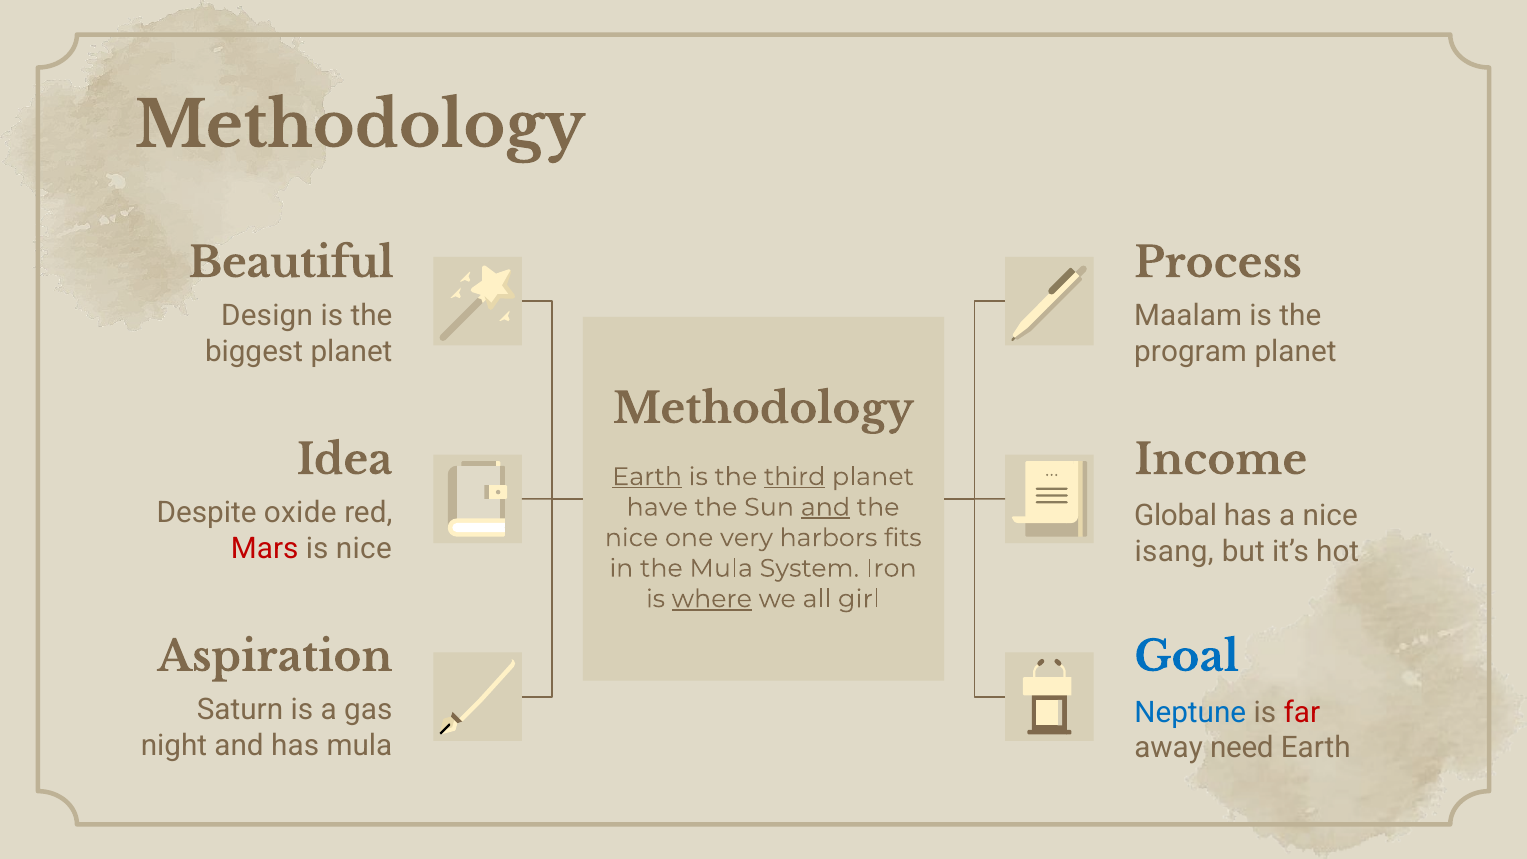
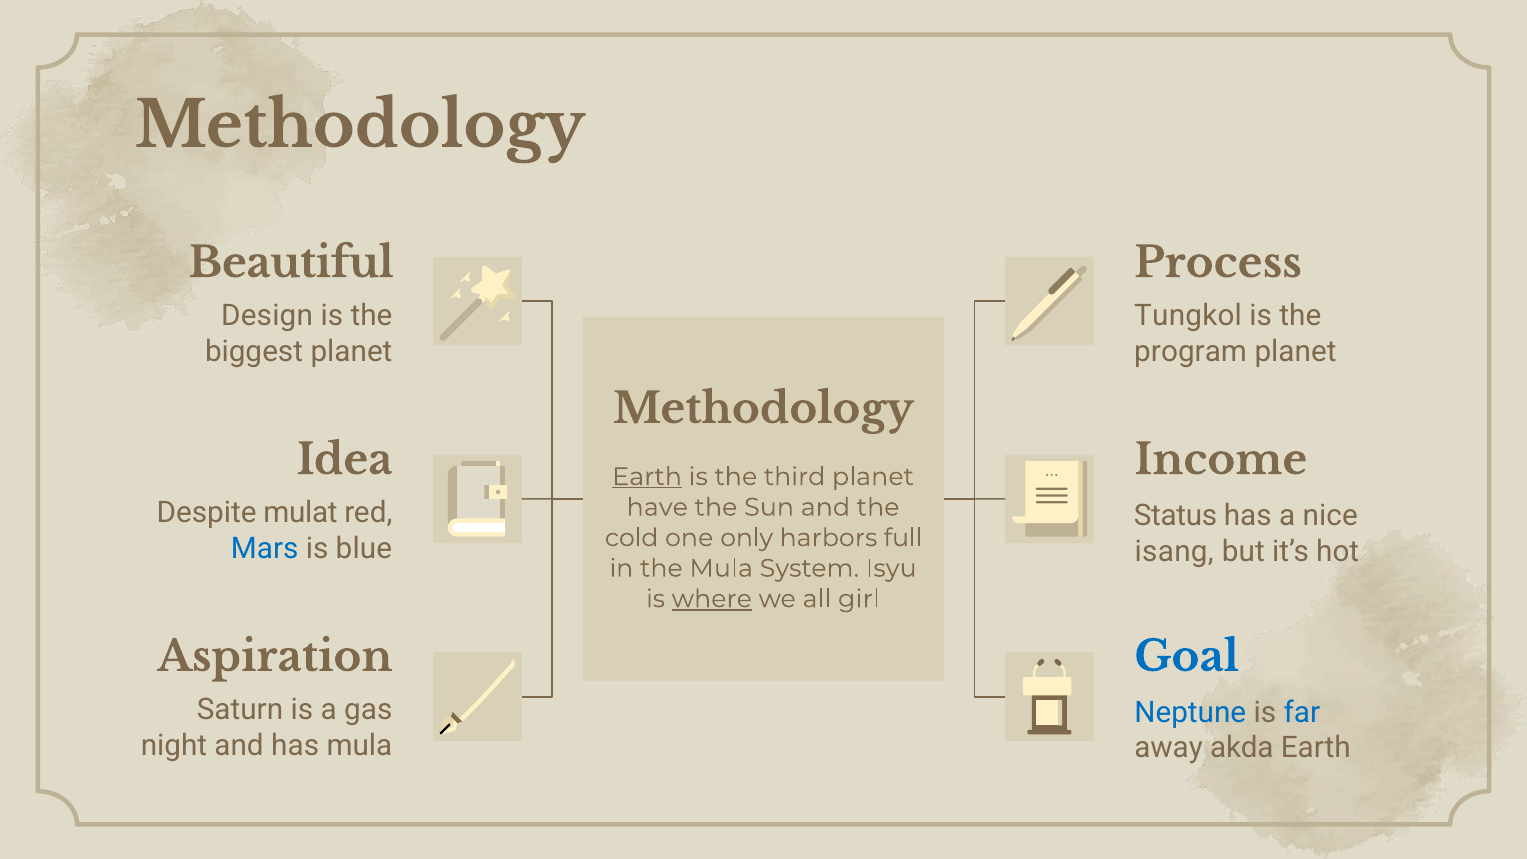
Maalam: Maalam -> Tungkol (1188, 316)
third underline: present -> none (795, 477)
oxide: oxide -> mulat (301, 513)
and underline: present -> none (825, 507)
Global: Global -> Status (1176, 516)
nice: nice -> cold (632, 538)
very: very -> only (747, 538)
fits: fits -> full (903, 538)
Mars colour: red -> blue (265, 548)
is nice: nice -> blue (364, 548)
Iron: Iron -> Isyu (891, 568)
far colour: red -> blue (1302, 713)
need: need -> akda (1242, 748)
